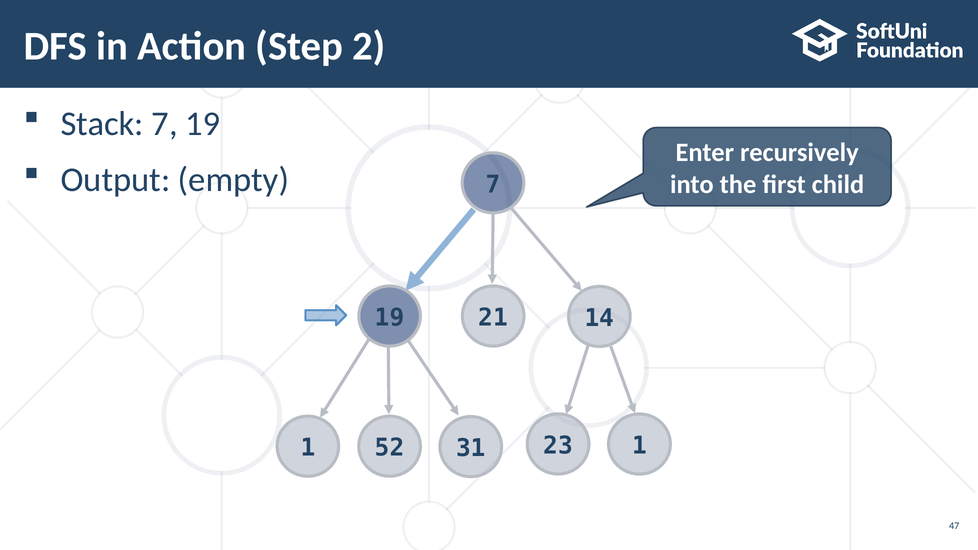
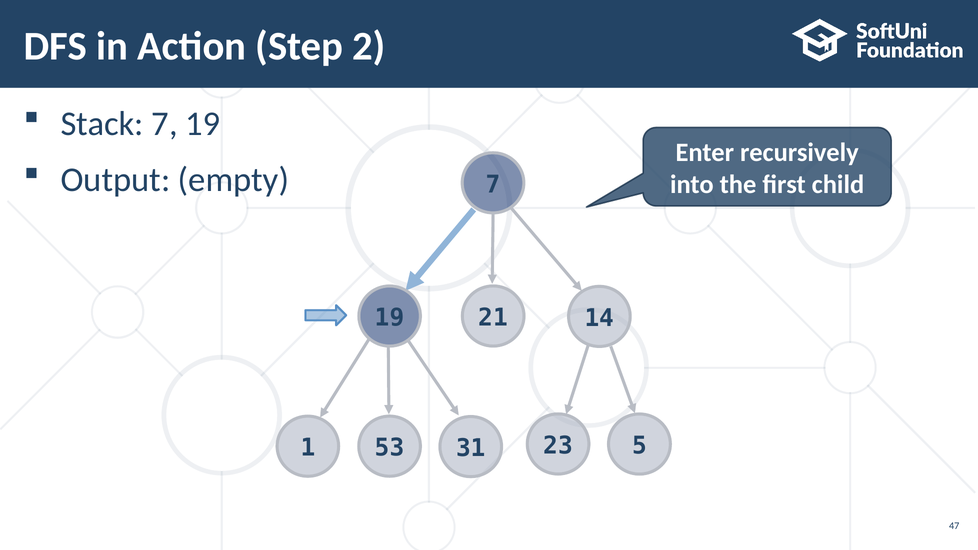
23 1: 1 -> 5 (639, 446)
52: 52 -> 53 (390, 448)
